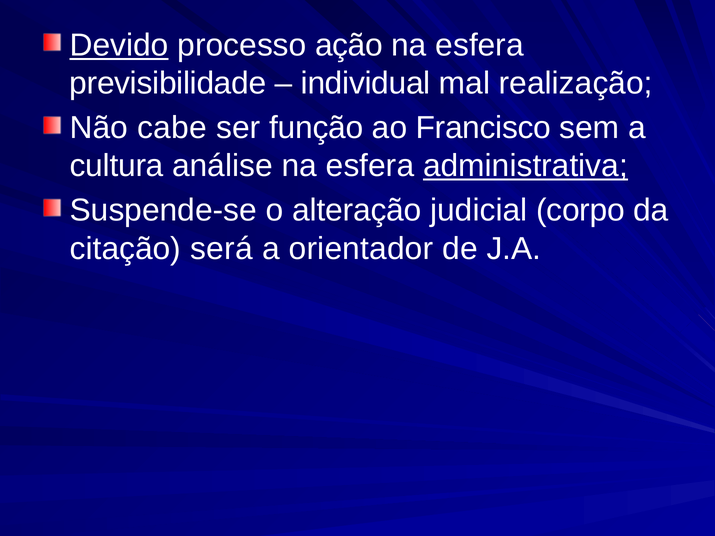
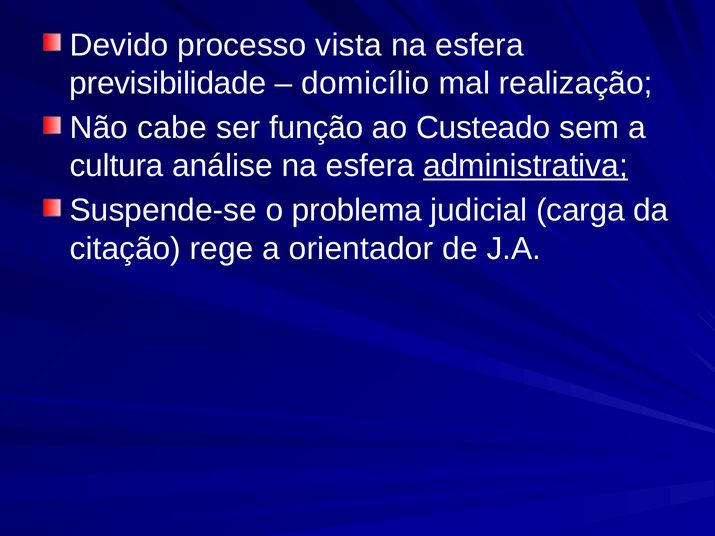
Devido underline: present -> none (119, 45)
ação: ação -> vista (349, 45)
individual: individual -> domicílio (365, 83)
Francisco: Francisco -> Custeado (483, 128)
alteração: alteração -> problema (357, 211)
corpo: corpo -> carga (580, 211)
será: será -> rege (222, 249)
